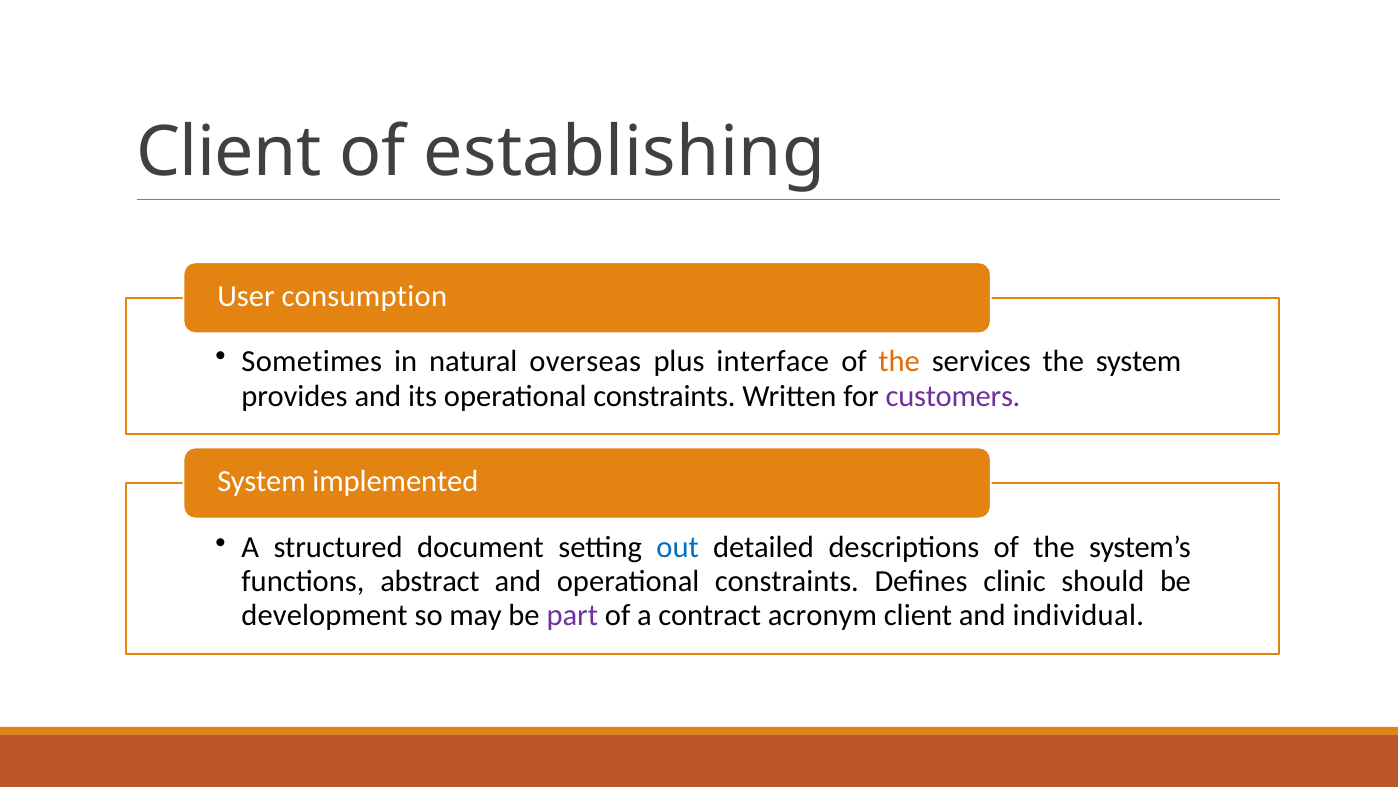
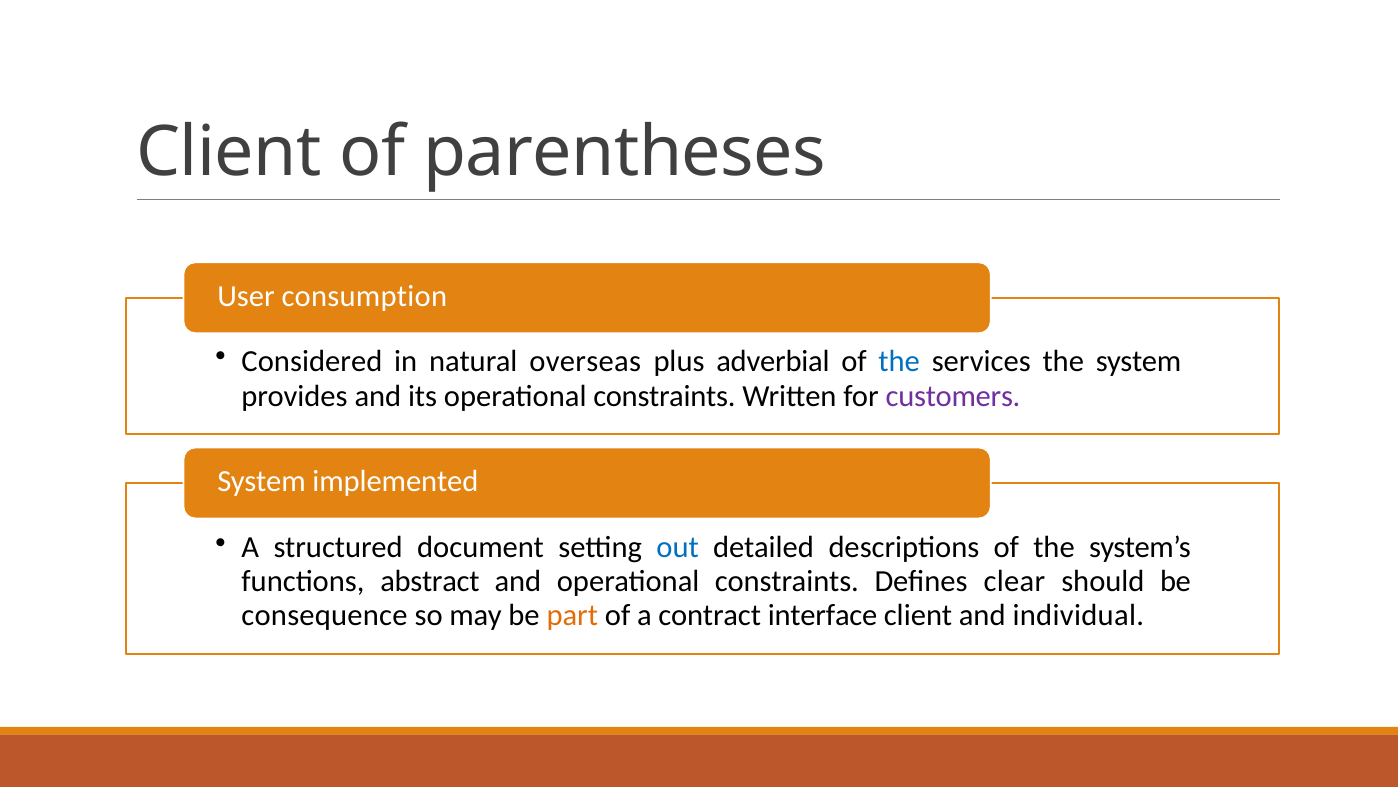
establishing: establishing -> parentheses (625, 152)
Sometimes: Sometimes -> Considered (312, 361)
interface: interface -> adverbial (773, 361)
the colour: orange -> blue (899, 361)
clinic: clinic -> clear (1014, 581)
development: development -> consequence (325, 615)
part colour: purple -> orange (572, 615)
acronym: acronym -> interface (823, 615)
